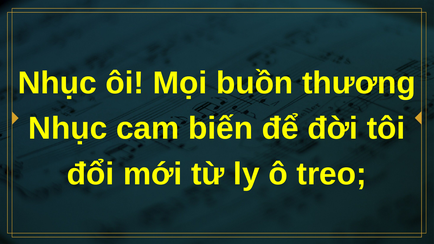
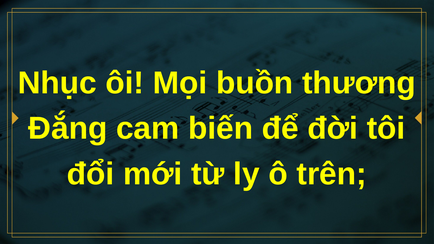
Nhục: Nhục -> Đắng (68, 129)
treo: treo -> trên (332, 174)
